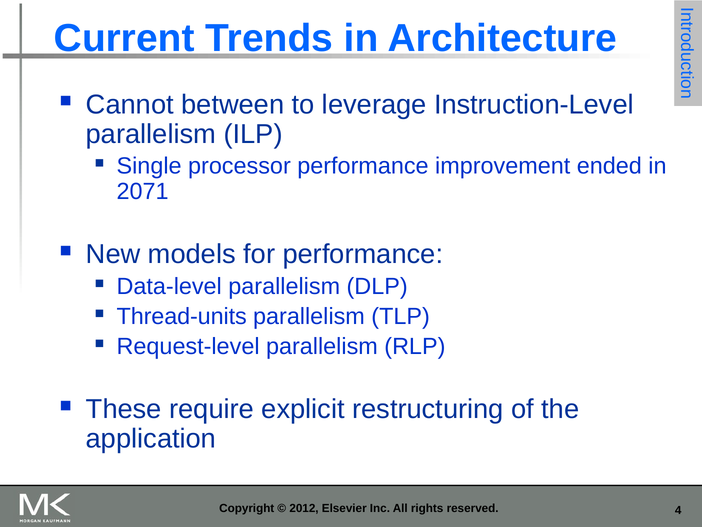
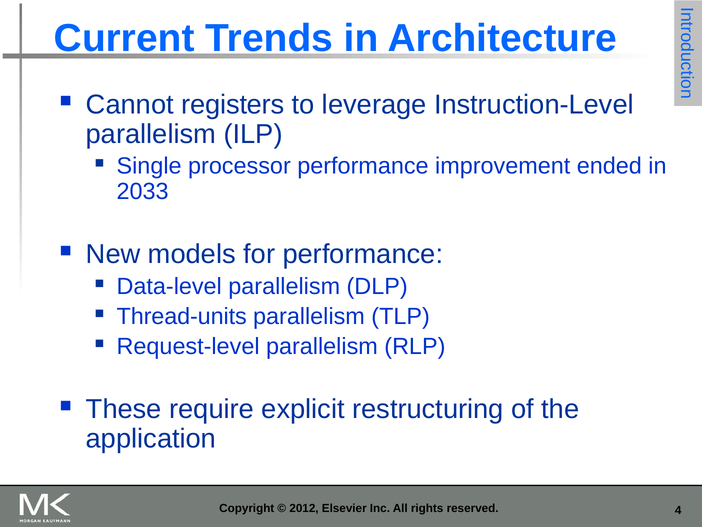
between: between -> registers (233, 104)
2071: 2071 -> 2033 (143, 191)
